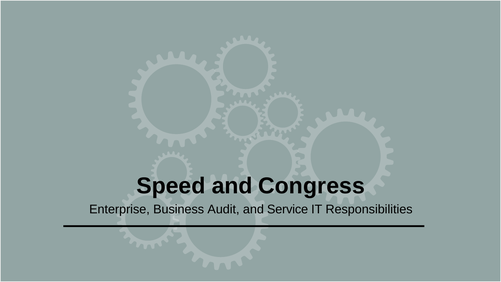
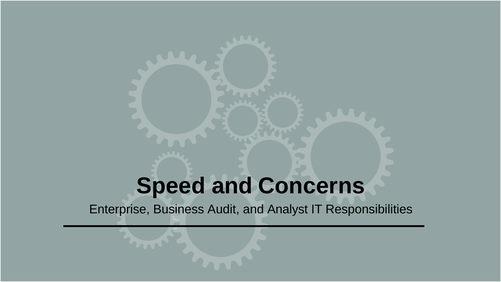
Congress: Congress -> Concerns (312, 186)
Service: Service -> Analyst (288, 209)
